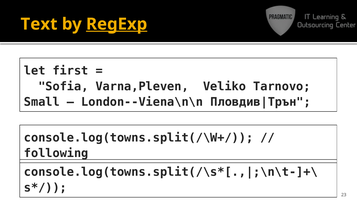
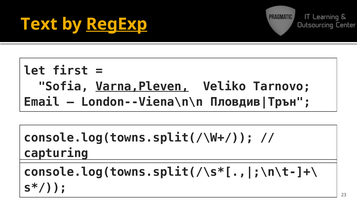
Varna,Pleven underline: none -> present (142, 86)
Small: Small -> Email (42, 102)
following: following -> capturing (56, 153)
